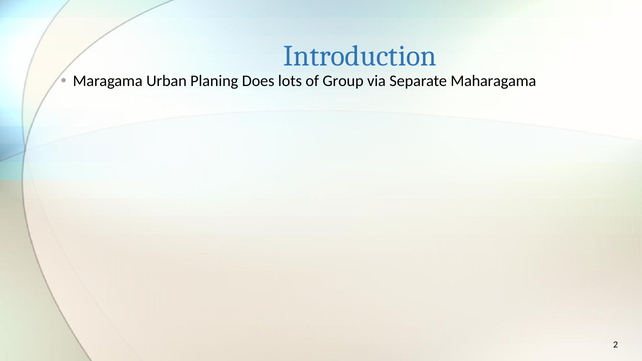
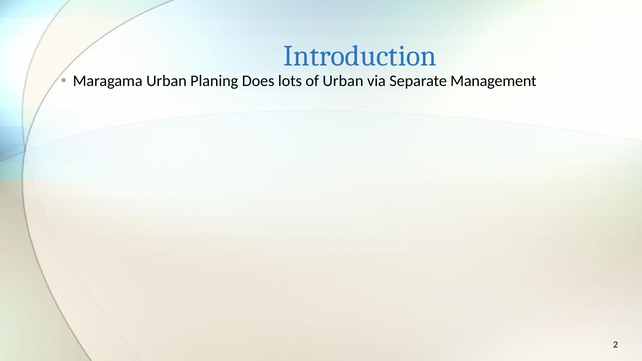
of Group: Group -> Urban (343, 81)
Maharagama: Maharagama -> Management (493, 81)
